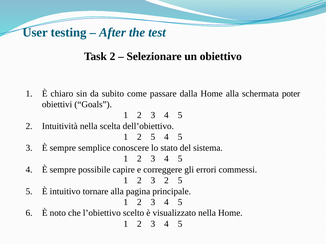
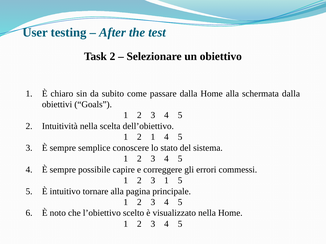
schermata poter: poter -> dalla (291, 94)
1 2 5: 5 -> 1 (153, 137)
3 2: 2 -> 1 (166, 181)
